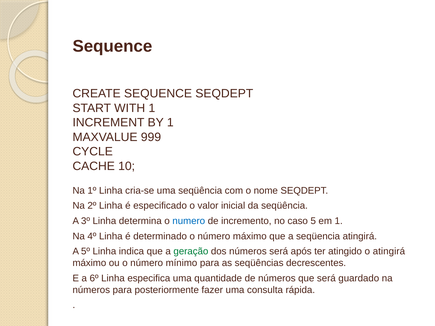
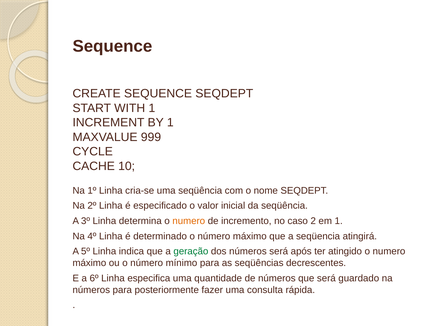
numero colour: blue -> orange (189, 221)
5: 5 -> 2 (313, 221)
atingido o atingirá: atingirá -> numero (389, 252)
